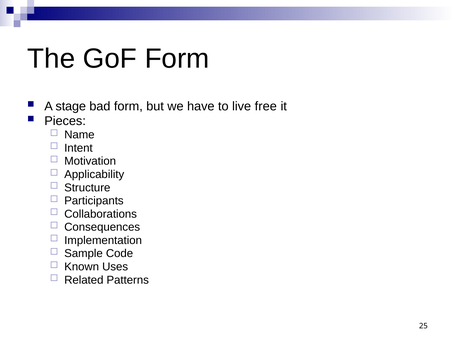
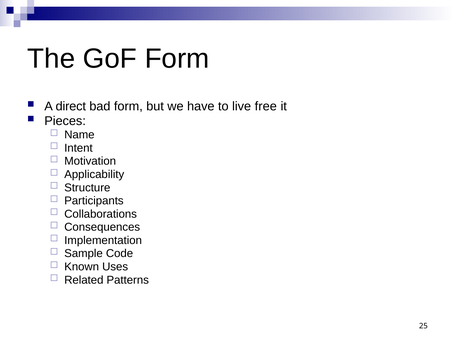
stage: stage -> direct (71, 106)
